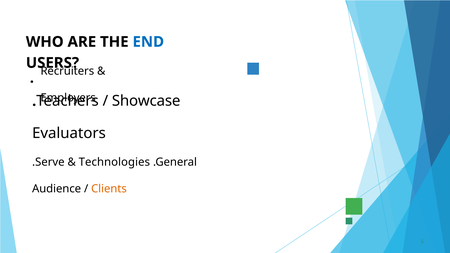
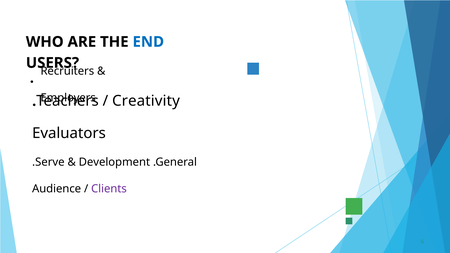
Showcase: Showcase -> Creativity (146, 101)
Technologies: Technologies -> Development (114, 162)
Clients colour: orange -> purple (109, 189)
